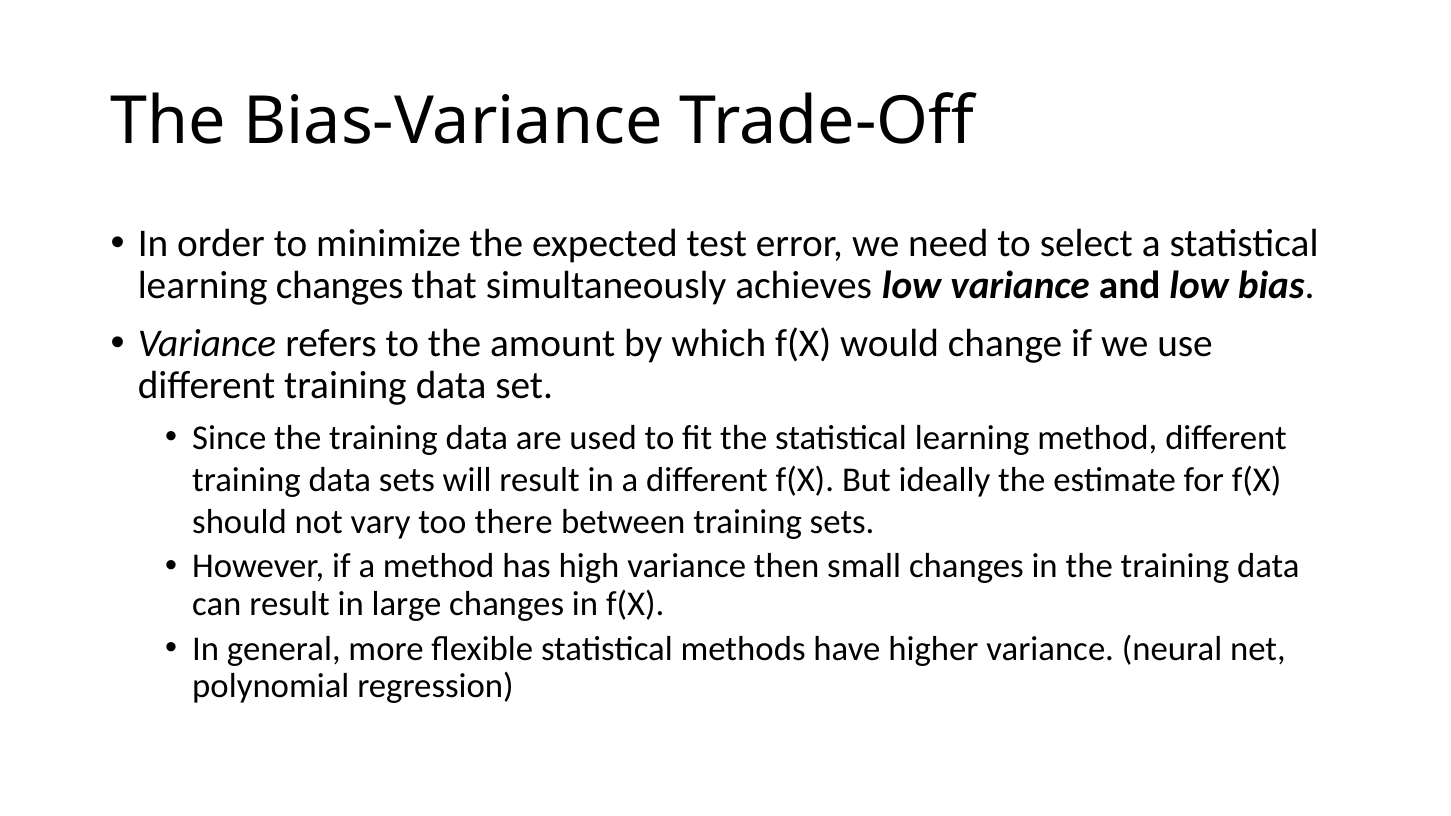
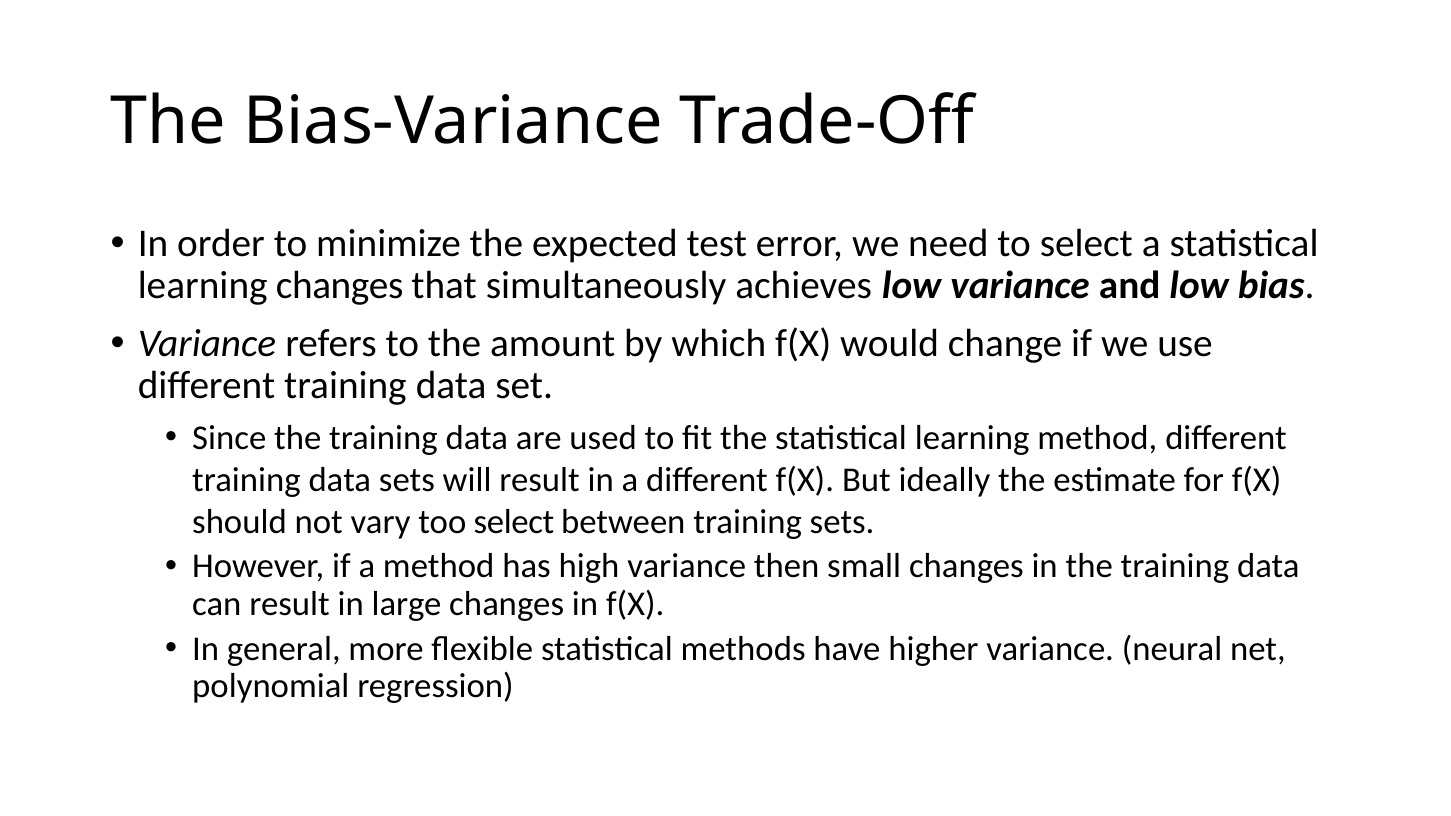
too there: there -> select (514, 522)
